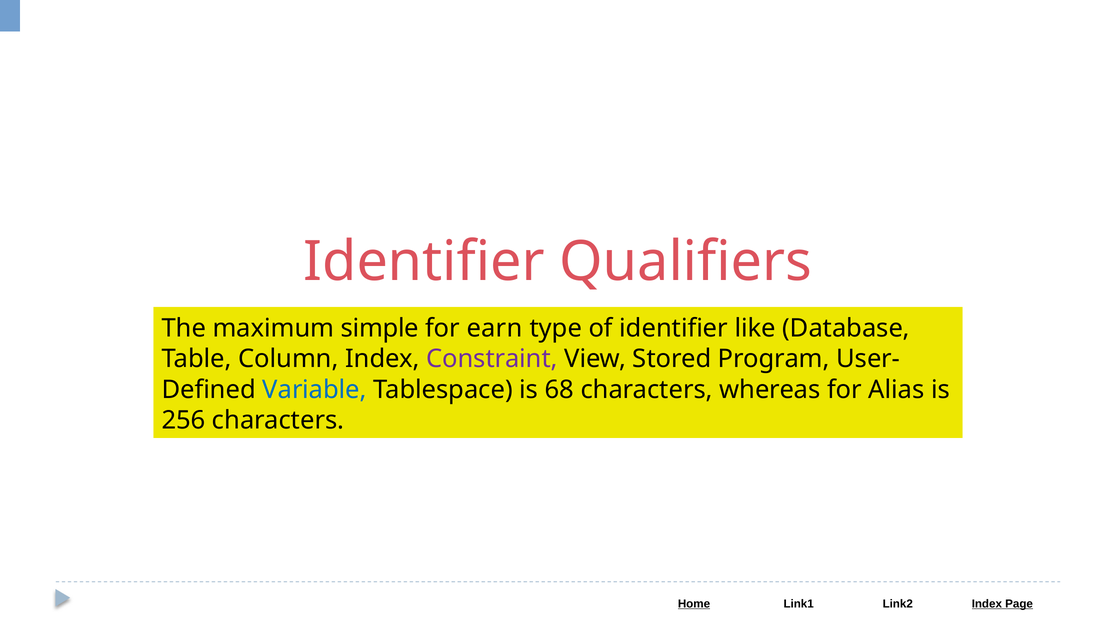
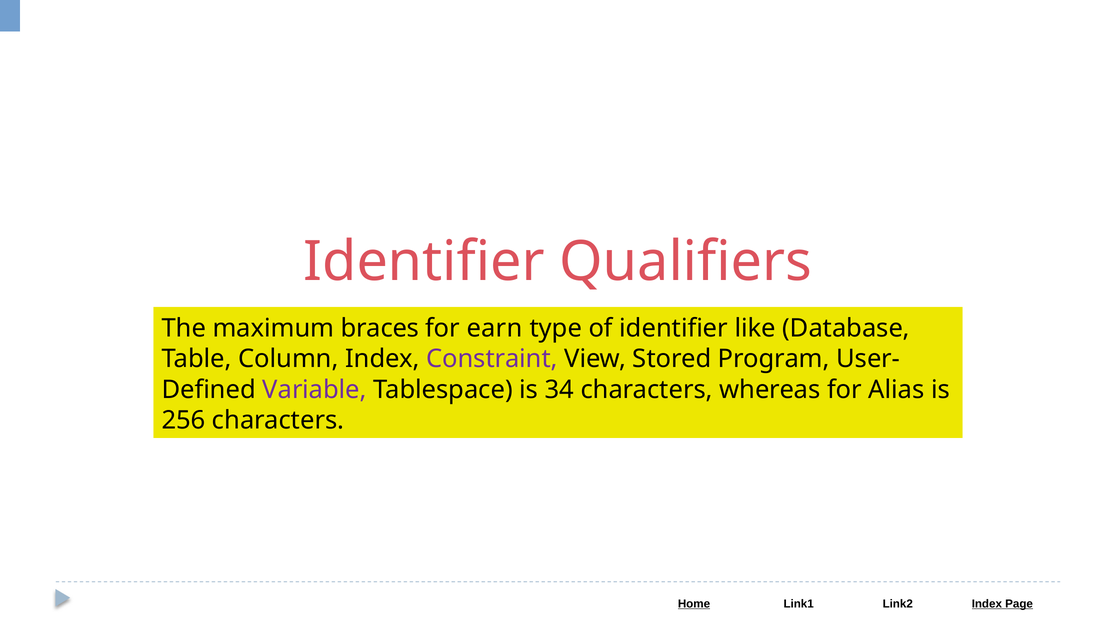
simple: simple -> braces (380, 328)
Variable colour: blue -> purple (315, 389)
68: 68 -> 34 (559, 389)
